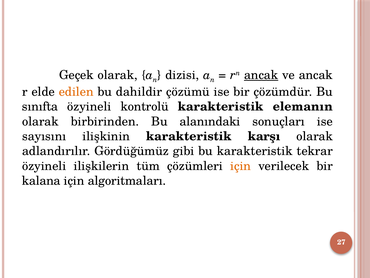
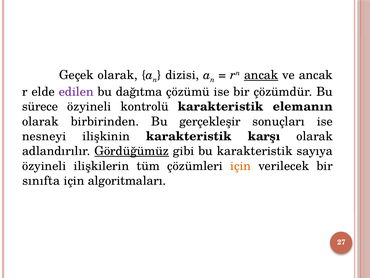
edilen colour: orange -> purple (76, 92)
dahildir: dahildir -> dağıtma (139, 92)
sınıfta: sınıfta -> sürece (40, 106)
alanındaki: alanındaki -> gerçekleşir (210, 121)
sayısını: sayısını -> nesneyi (44, 136)
Gördüğümüz underline: none -> present (132, 151)
tekrar: tekrar -> sayıya (315, 151)
kalana: kalana -> sınıfta (41, 180)
